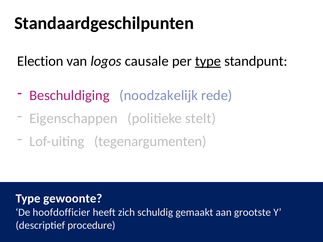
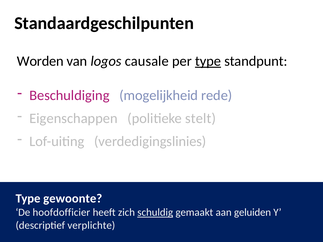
Election: Election -> Worden (40, 61)
noodzakelijk: noodzakelijk -> mogelijkheid (159, 96)
tegenargumenten: tegenargumenten -> verdedigingslinies (150, 142)
schuldig underline: none -> present (155, 213)
grootste: grootste -> geluiden (253, 213)
procedure: procedure -> verplichte (91, 226)
